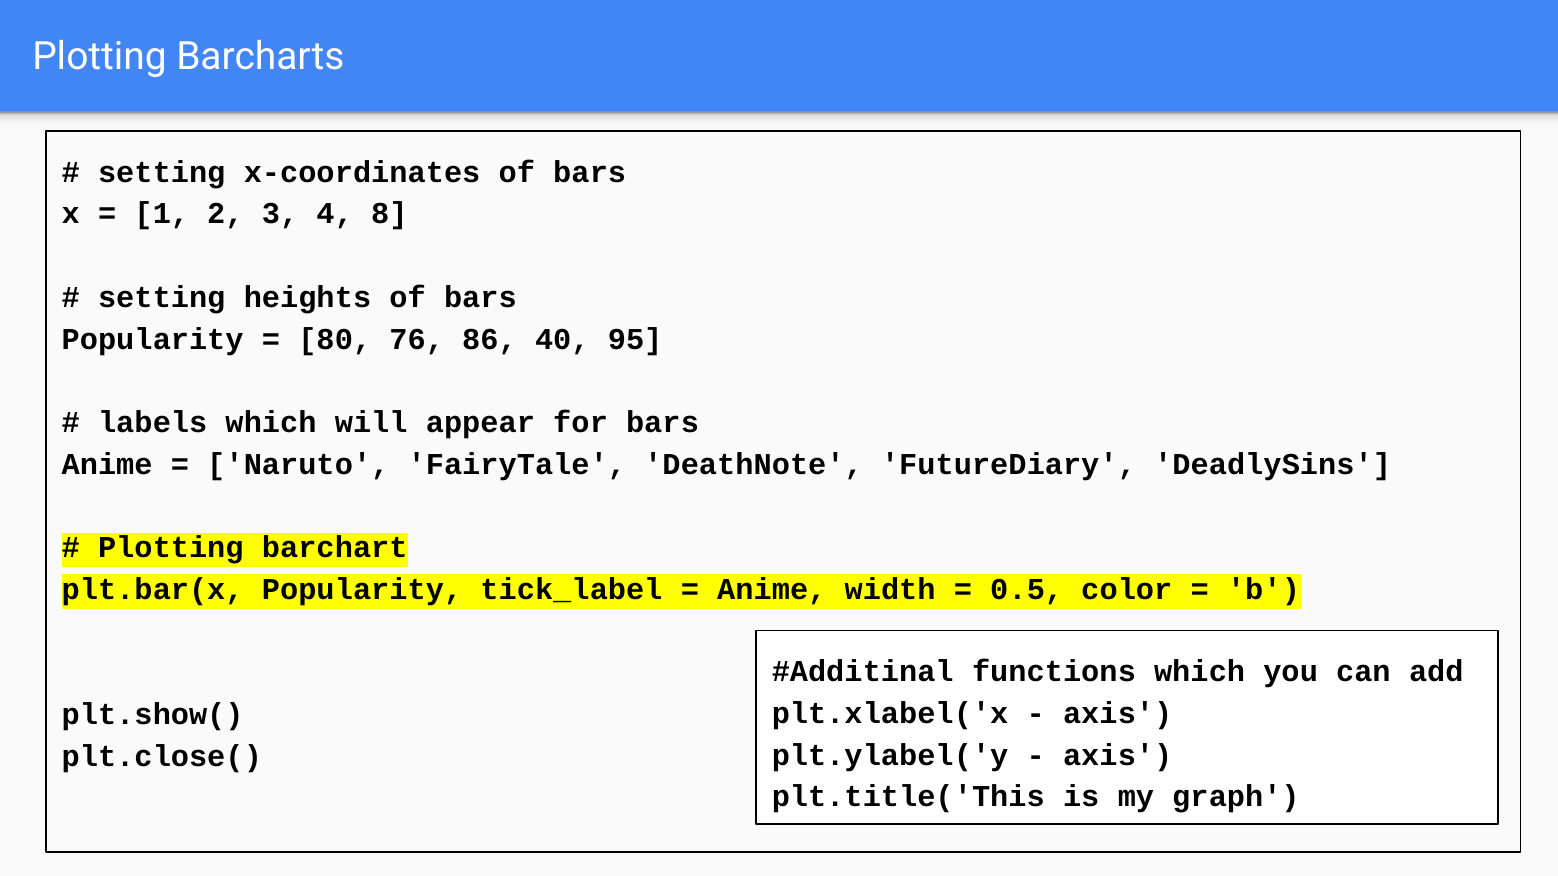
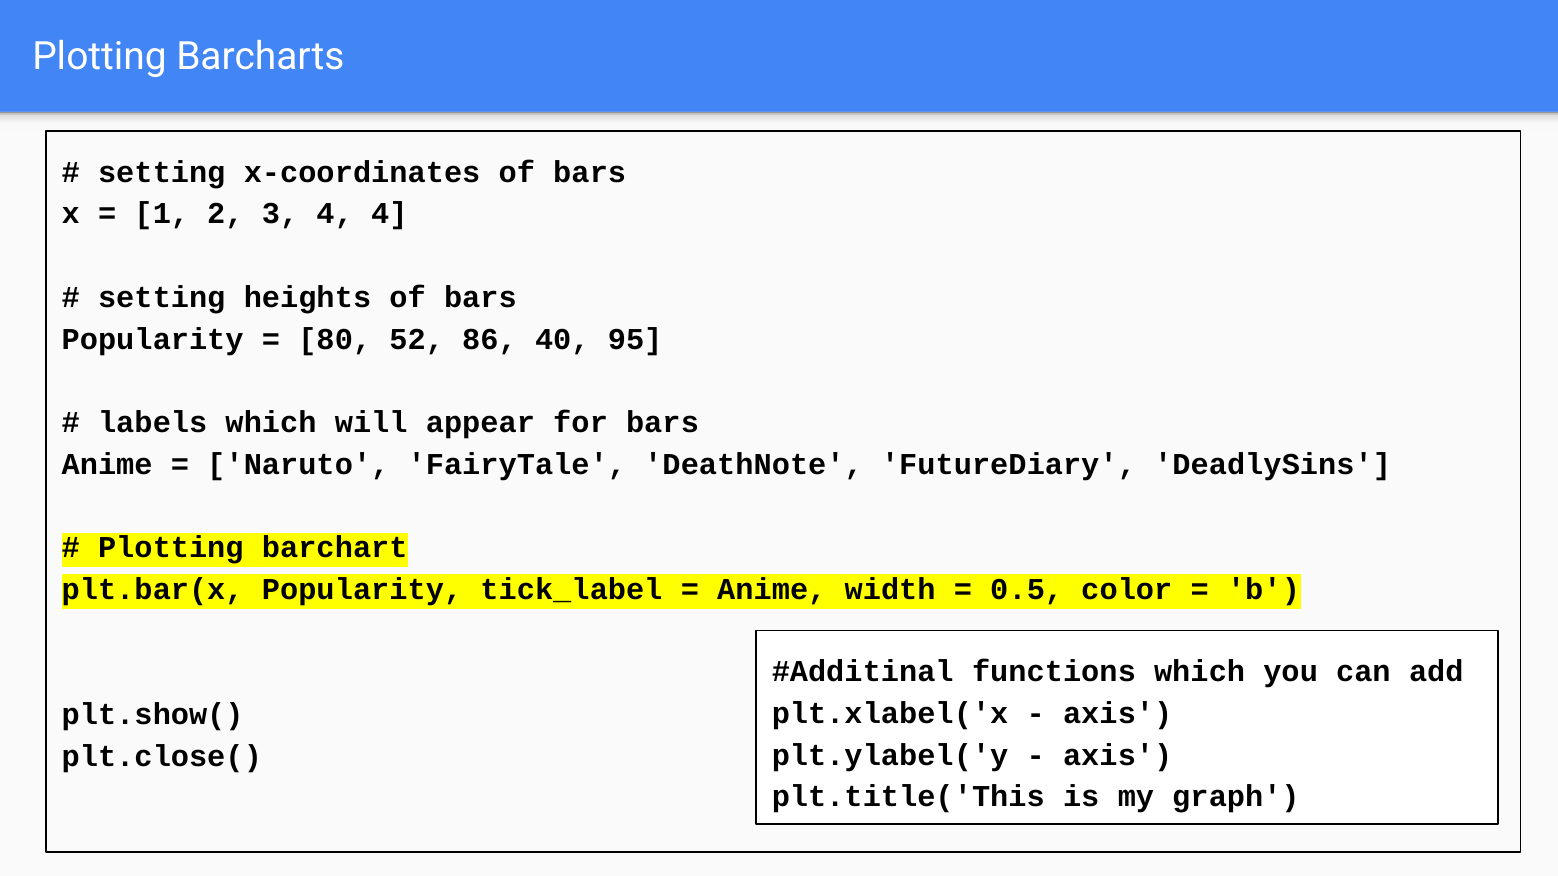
4 8: 8 -> 4 (389, 214)
76: 76 -> 52 (417, 339)
